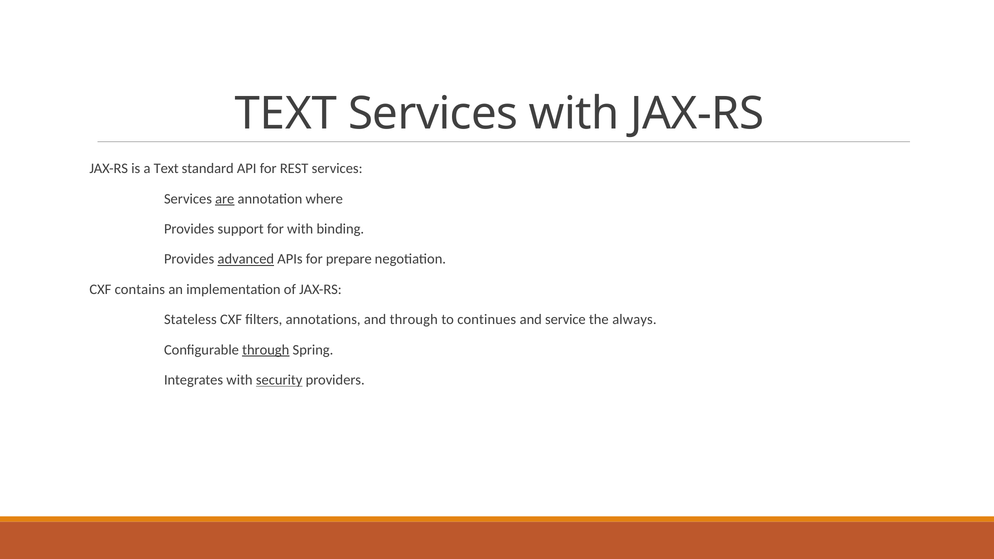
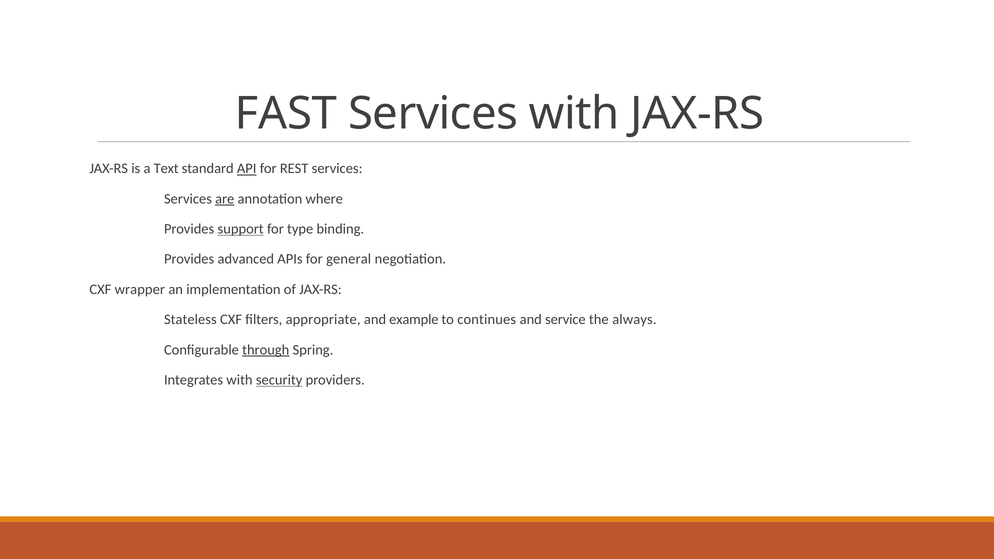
TEXT: TEXT -> FAST (286, 114)
API underline: none -> present (247, 169)
support underline: none -> present (241, 229)
for with: with -> type (300, 229)
advanced underline: present -> none (246, 259)
prepare: prepare -> general (349, 259)
contains: contains -> wrapper (140, 289)
annotations: annotations -> appropriate (323, 320)
and through: through -> example (414, 320)
